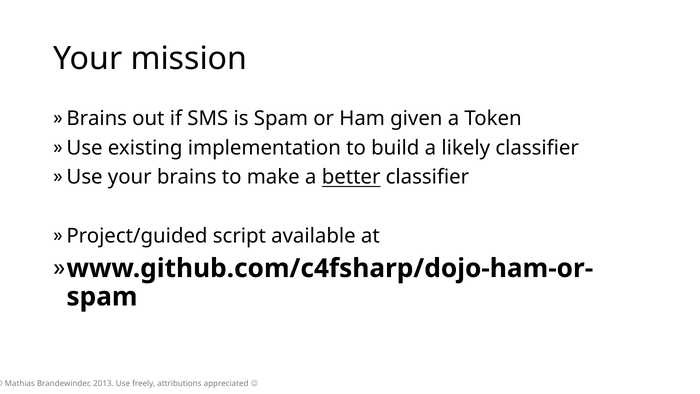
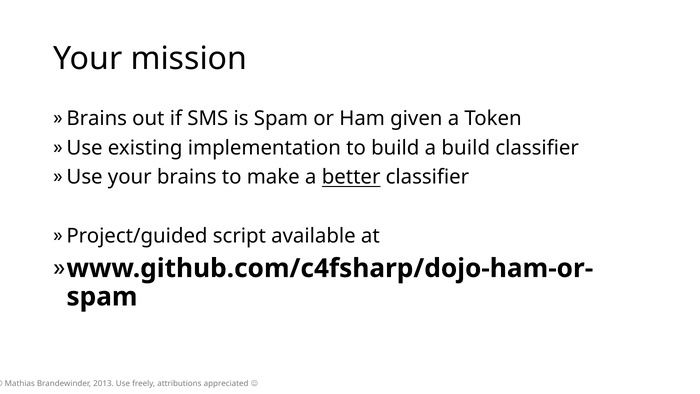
a likely: likely -> build (466, 148)
